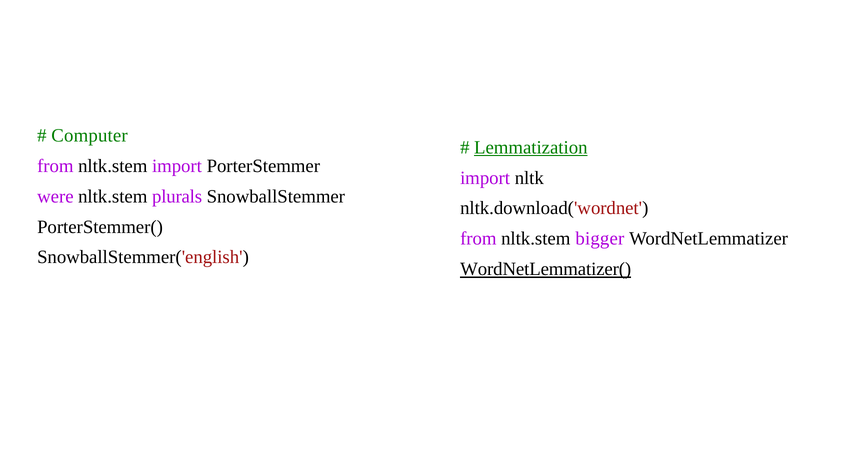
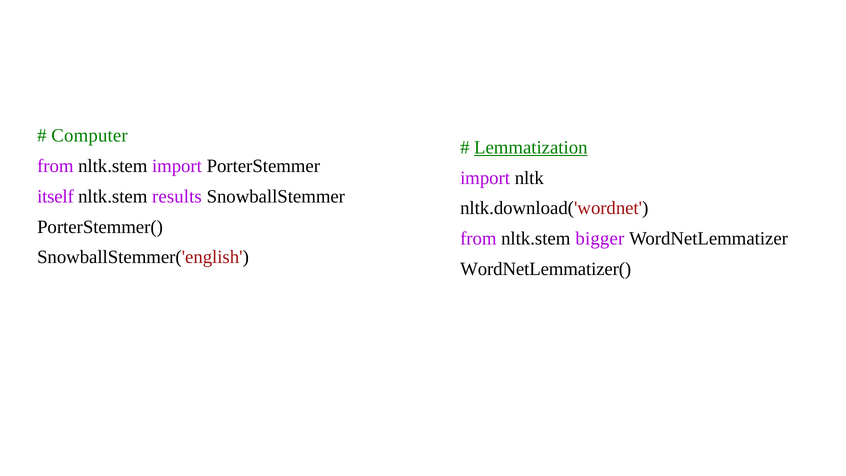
were: were -> itself (55, 196)
plurals: plurals -> results (177, 196)
WordNetLemmatizer( underline: present -> none (546, 269)
